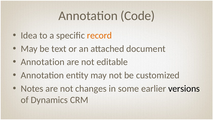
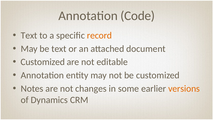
Idea: Idea -> Text (29, 35)
Annotation: Annotation -> Customized (43, 62)
versions colour: black -> orange (184, 88)
